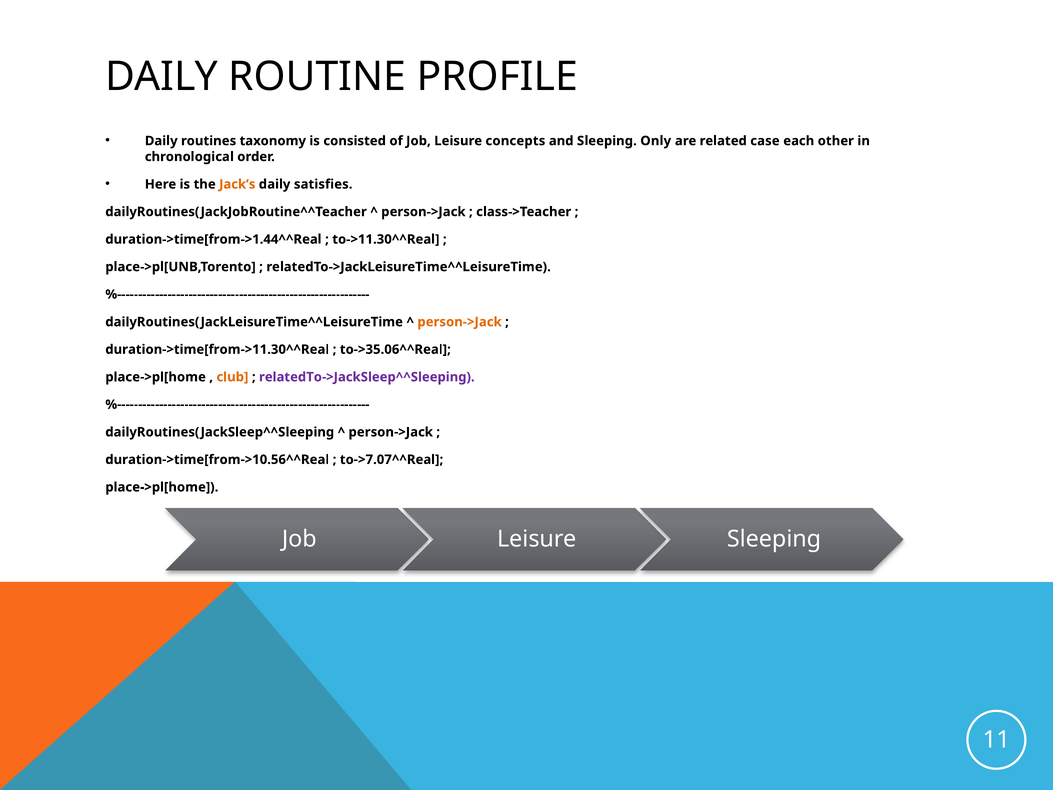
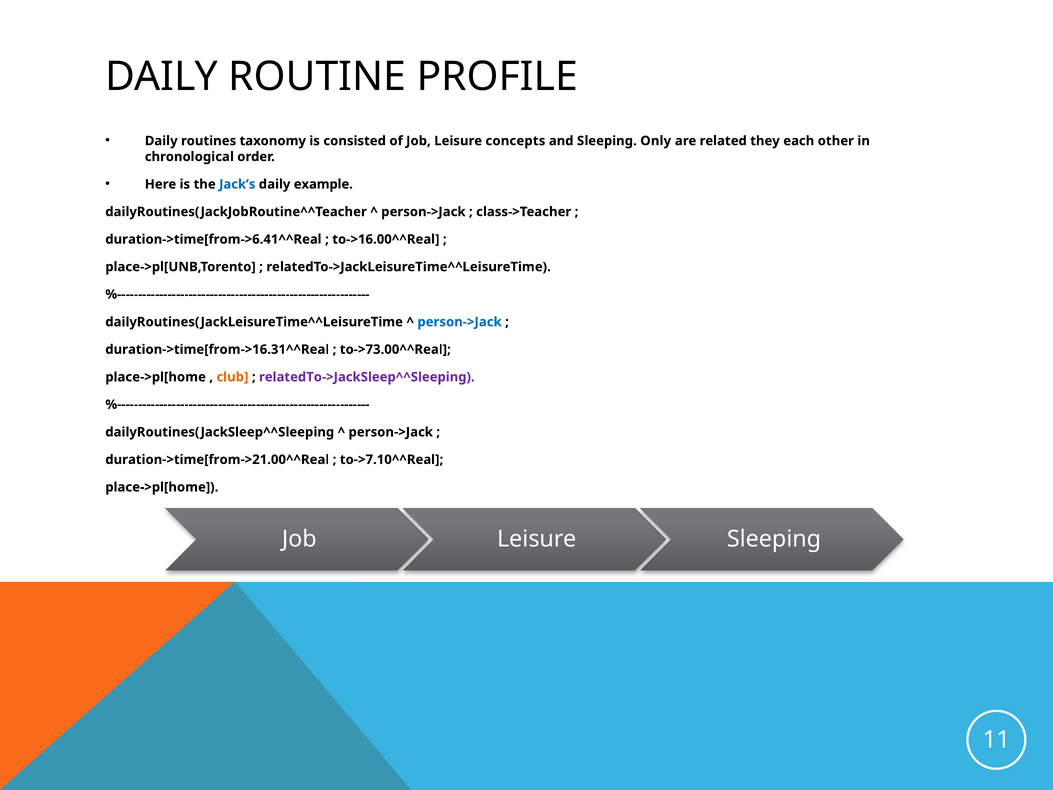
case: case -> they (765, 141)
Jack’s colour: orange -> blue (237, 184)
satisfies: satisfies -> example (323, 184)
duration->time[from->1.44^^Real: duration->time[from->1.44^^Real -> duration->time[from->6.41^^Real (213, 239)
to->11.30^^Real: to->11.30^^Real -> to->16.00^^Real (386, 239)
person->Jack colour: orange -> blue (460, 322)
duration->time[from->11.30^^Real: duration->time[from->11.30^^Real -> duration->time[from->16.31^^Real (217, 349)
to->35.06^^Real: to->35.06^^Real -> to->73.00^^Real (395, 349)
duration->time[from->10.56^^Real: duration->time[from->10.56^^Real -> duration->time[from->21.00^^Real (217, 459)
to->7.07^^Real: to->7.07^^Real -> to->7.10^^Real (392, 459)
